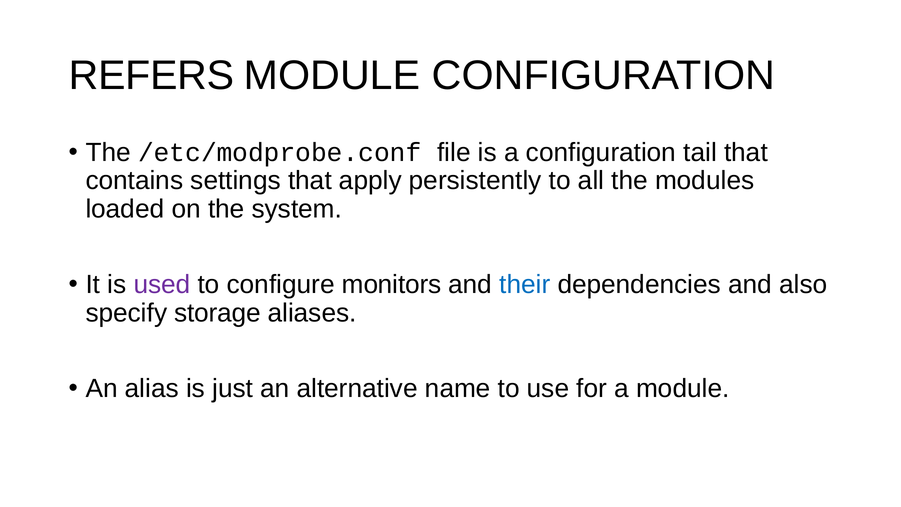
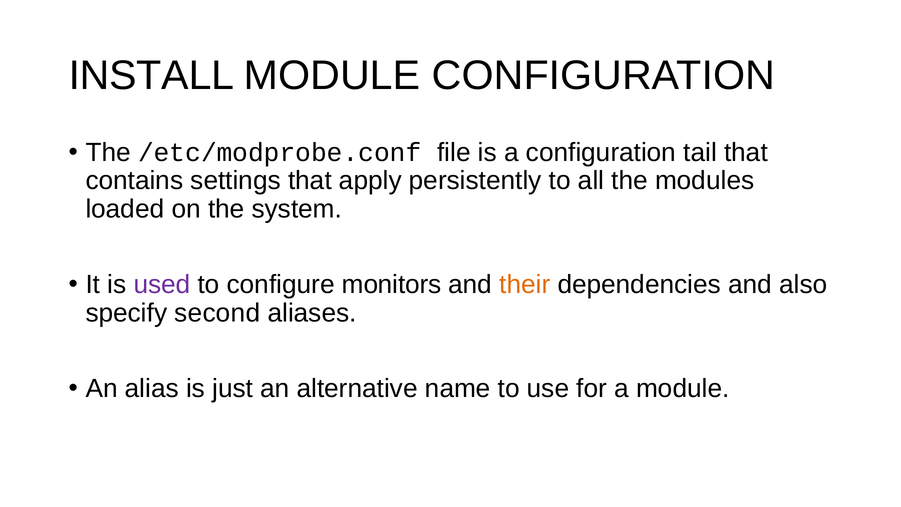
REFERS: REFERS -> INSTALL (151, 76)
their colour: blue -> orange (525, 285)
storage: storage -> second (217, 313)
